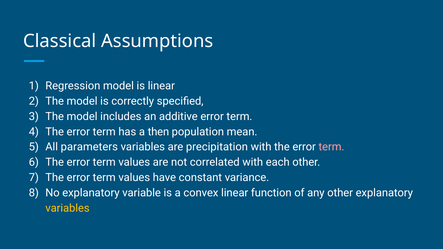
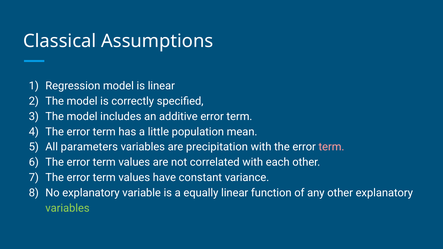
then: then -> little (158, 132)
convex: convex -> equally (201, 193)
variables colour: yellow -> light green (67, 208)
